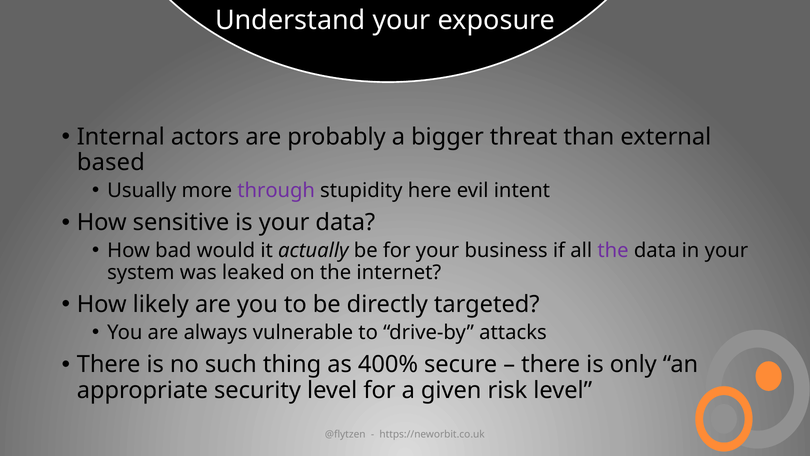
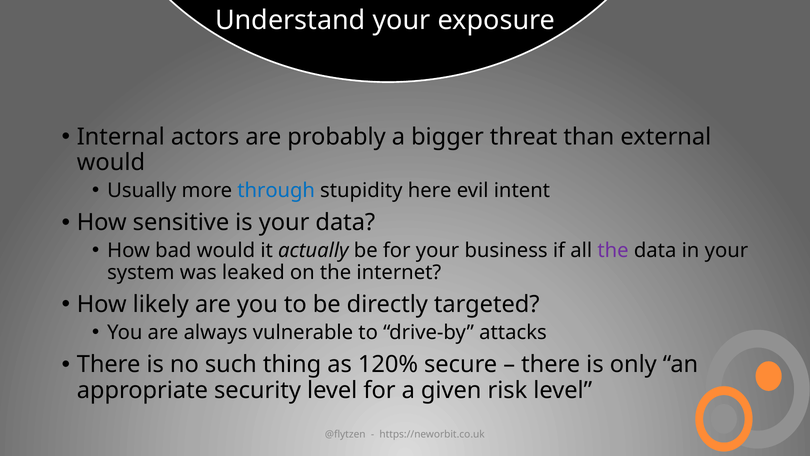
based: based -> would (111, 162)
through colour: purple -> blue (276, 190)
400%: 400% -> 120% (388, 364)
